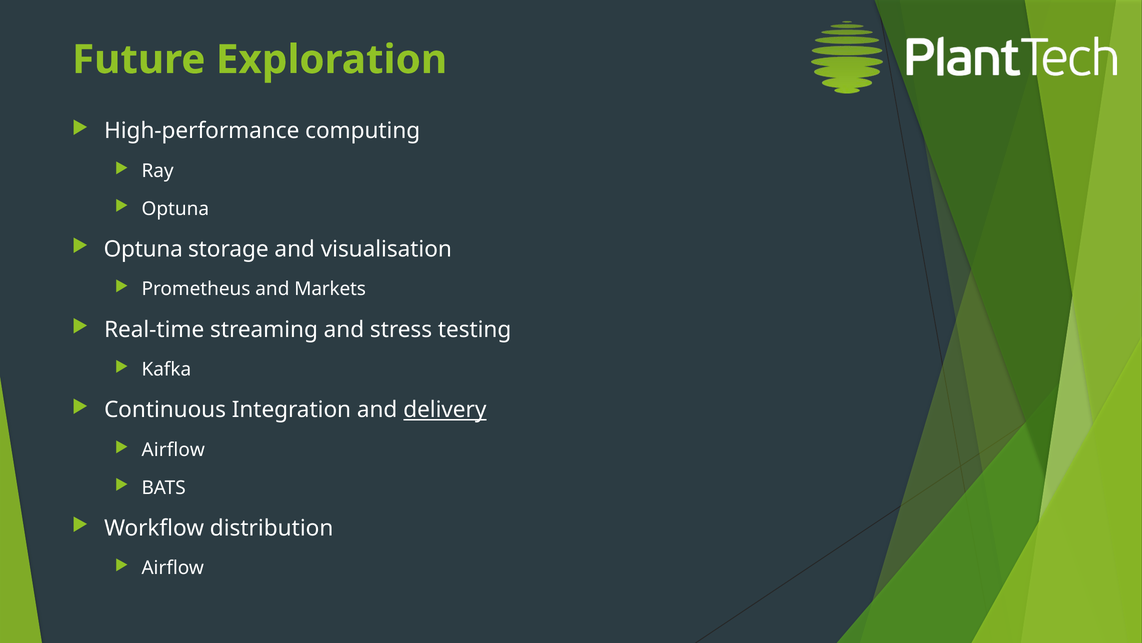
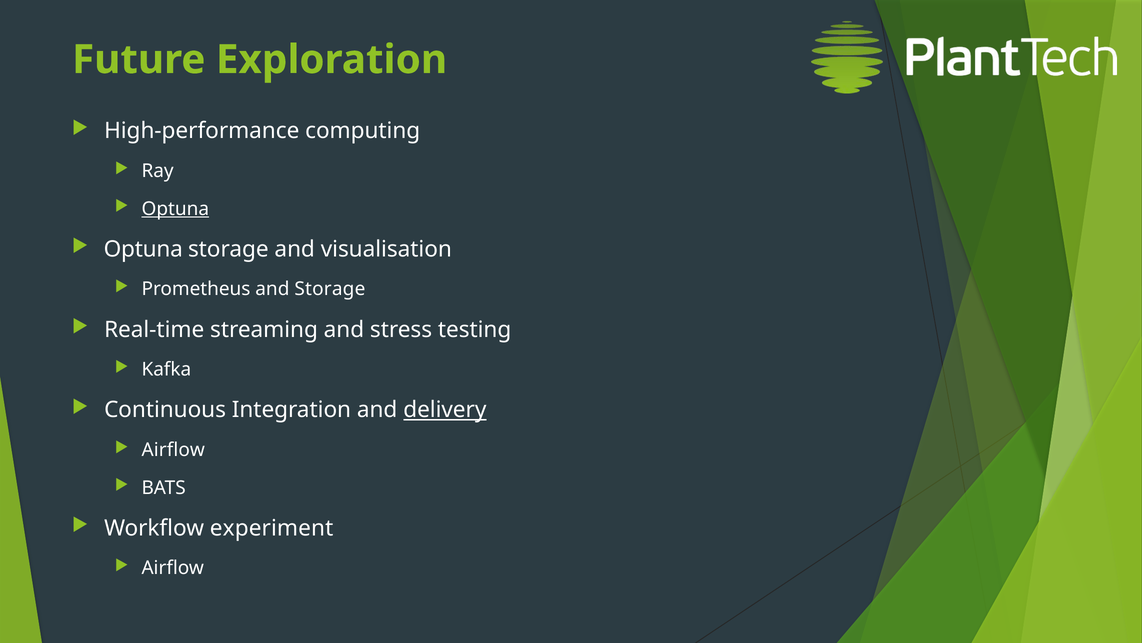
Optuna underline: none -> present (175, 209)
and Markets: Markets -> Storage (330, 289)
distribution: distribution -> experiment (272, 528)
